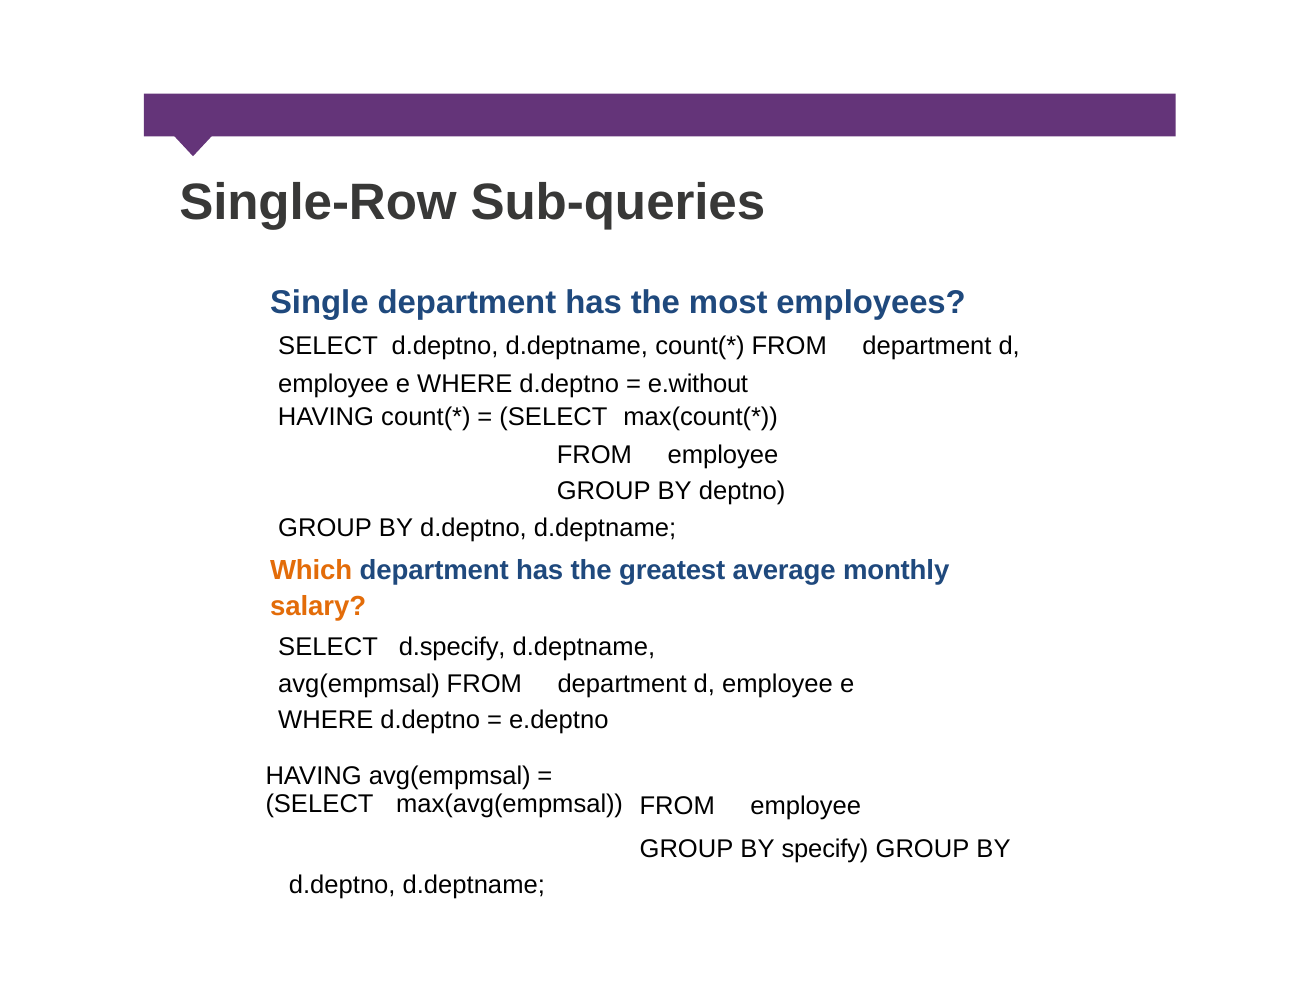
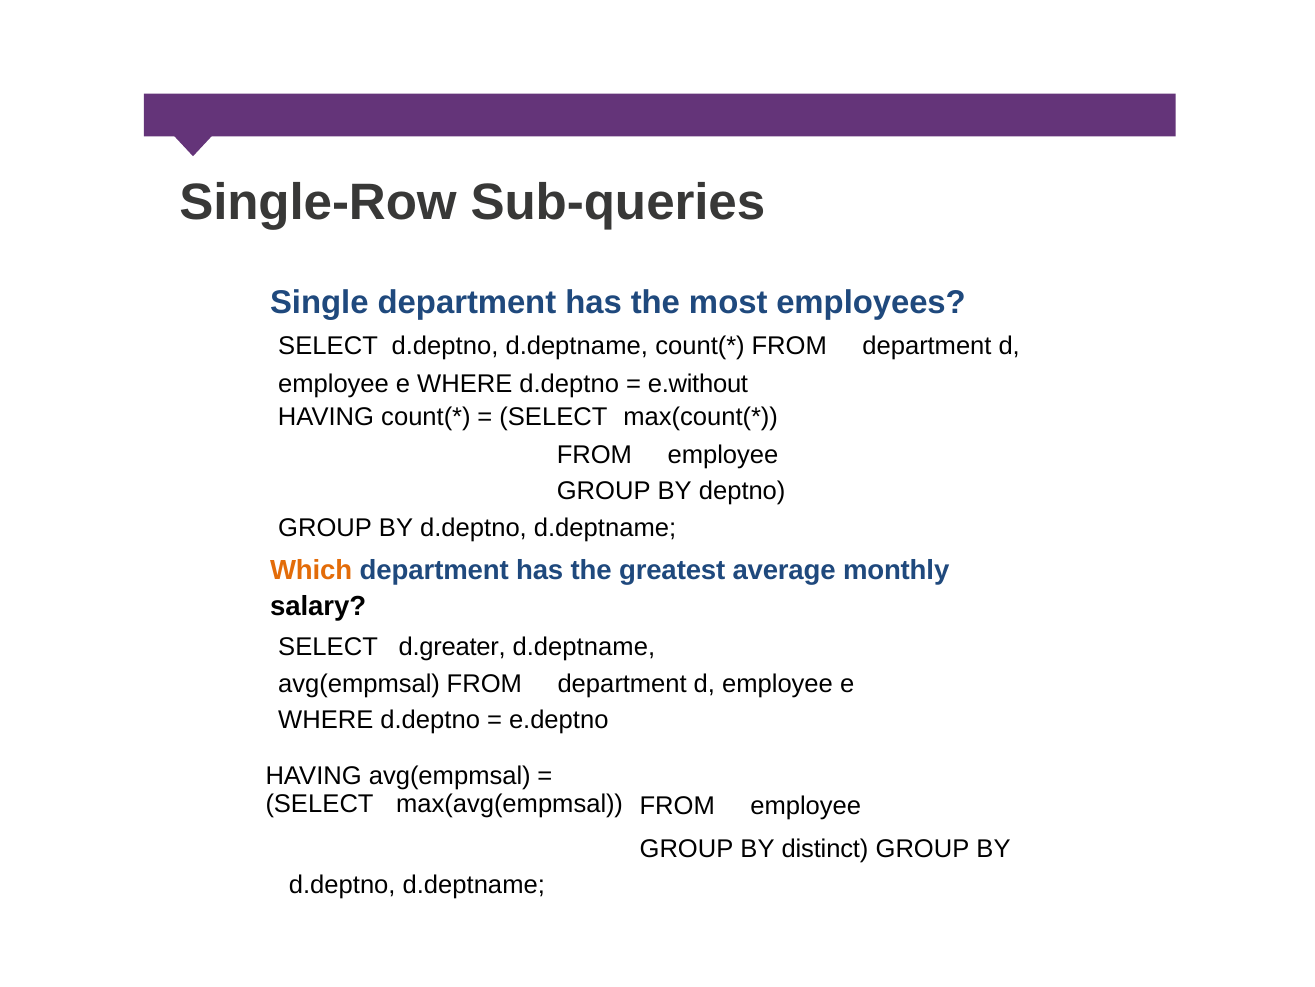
salary colour: orange -> black (318, 606)
d.specify: d.specify -> d.greater (452, 646)
specify: specify -> distinct (825, 848)
